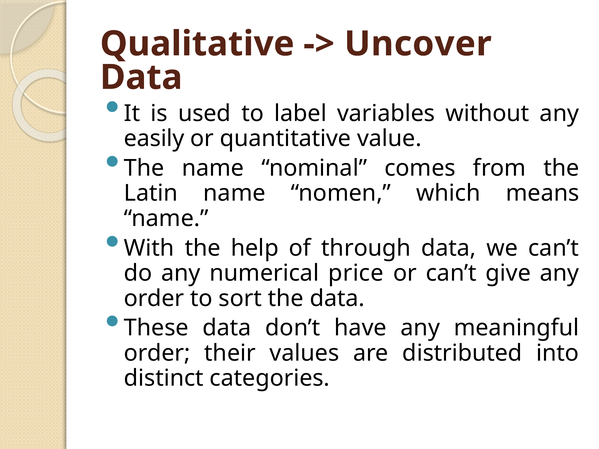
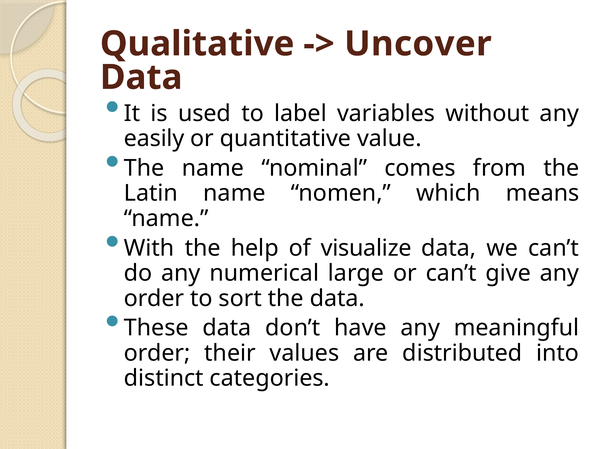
through: through -> visualize (366, 248)
price: price -> large (356, 273)
